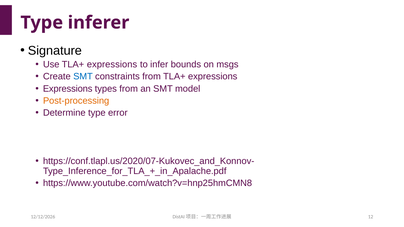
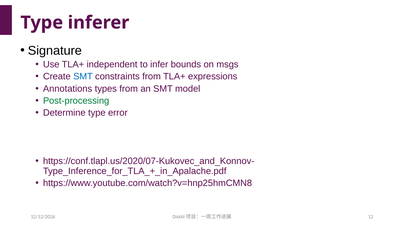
Use TLA+ expressions: expressions -> independent (112, 65)
Expressions: Expressions -> Annotations (68, 89)
Post-processing colour: orange -> green (76, 101)
